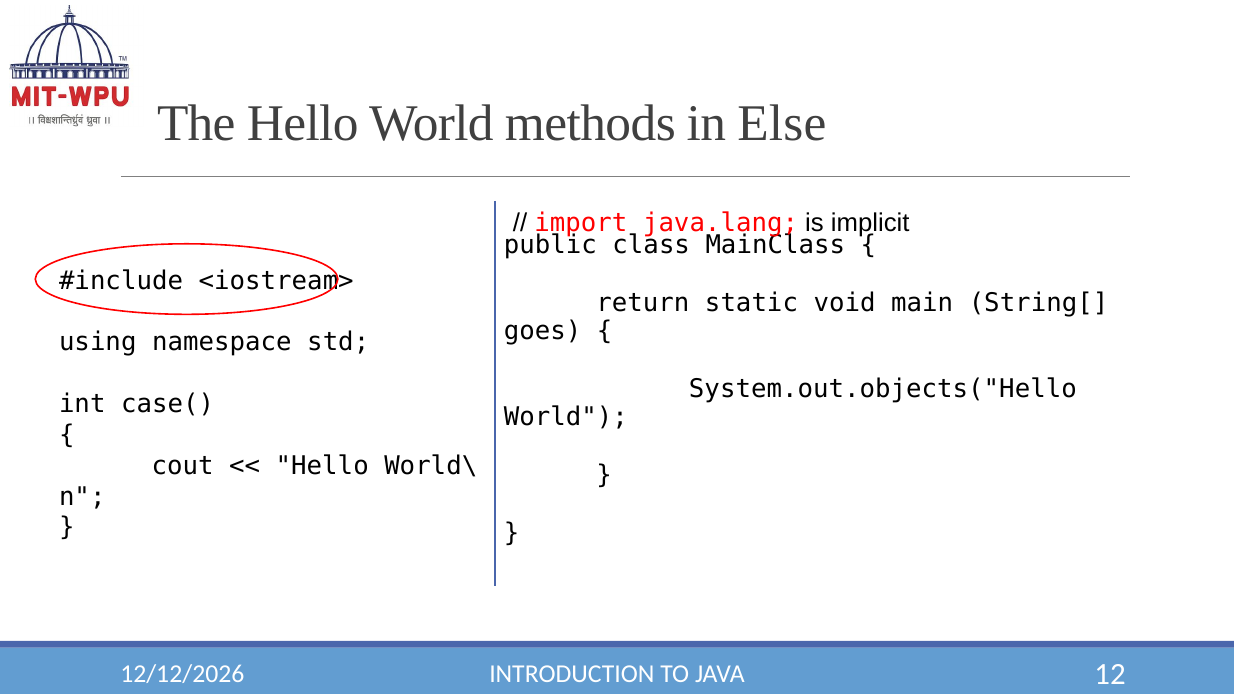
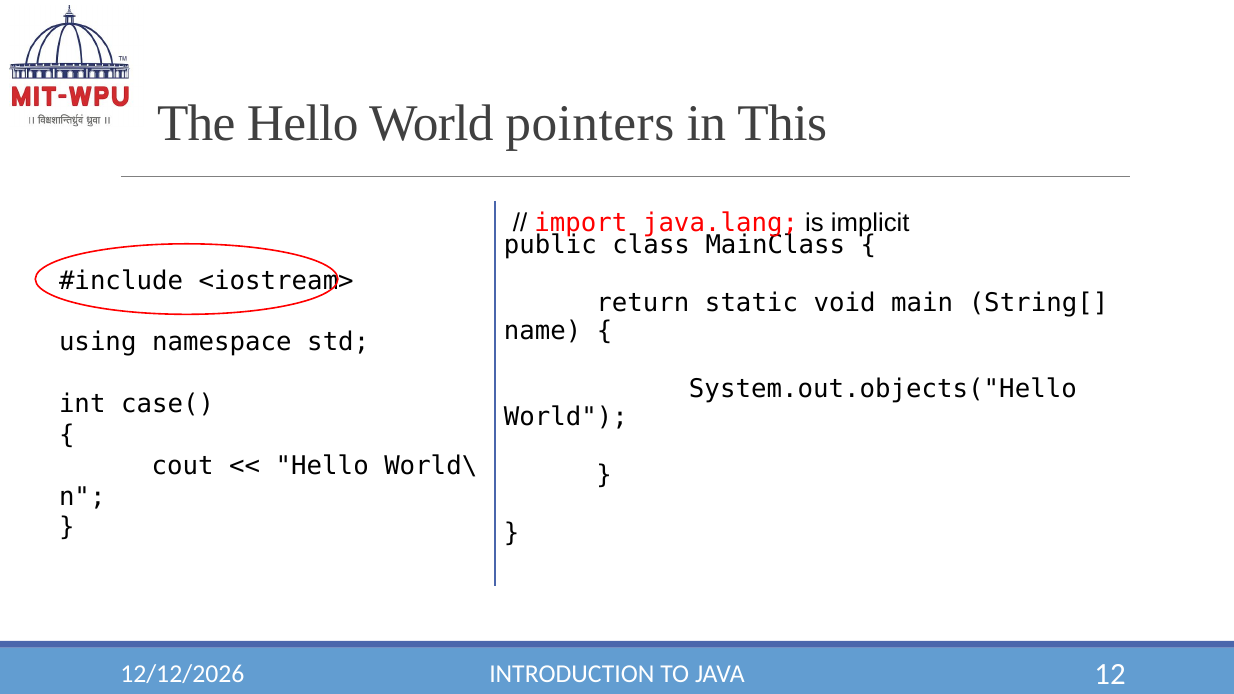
methods: methods -> pointers (590, 123)
Else: Else -> This (782, 123)
goes: goes -> name (543, 331)
